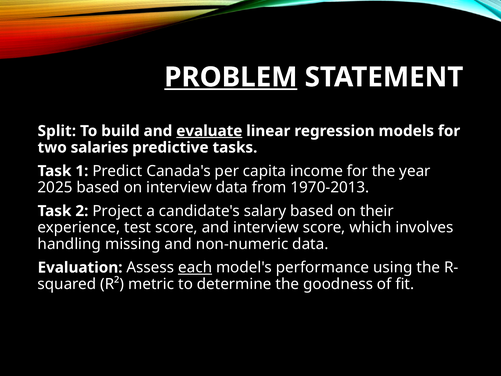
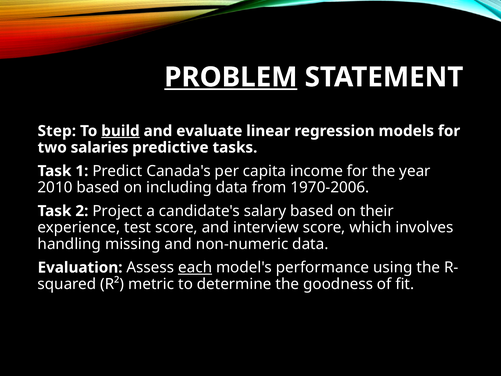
Split: Split -> Step (57, 131)
build underline: none -> present (120, 131)
evaluate underline: present -> none (209, 131)
2025: 2025 -> 2010 (55, 187)
on interview: interview -> including (179, 187)
1970-2013: 1970-2013 -> 1970-2006 (330, 187)
